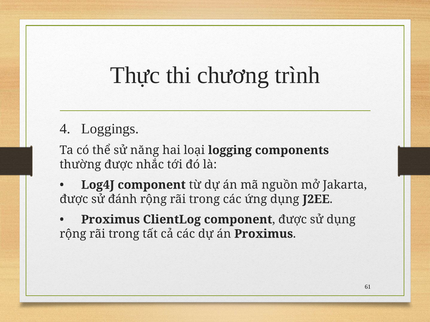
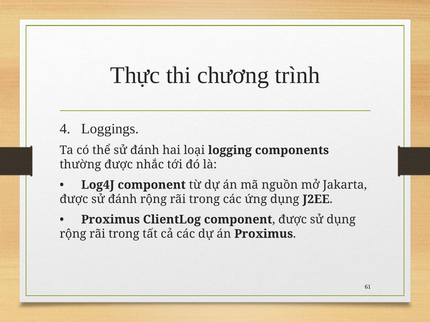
thể sử năng: năng -> đánh (145, 150)
